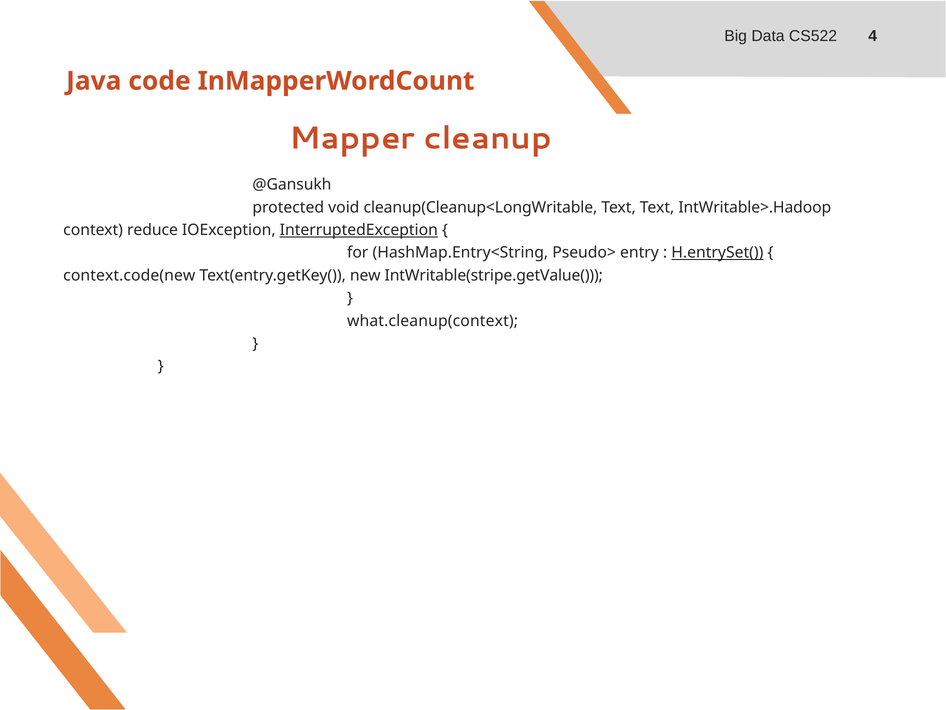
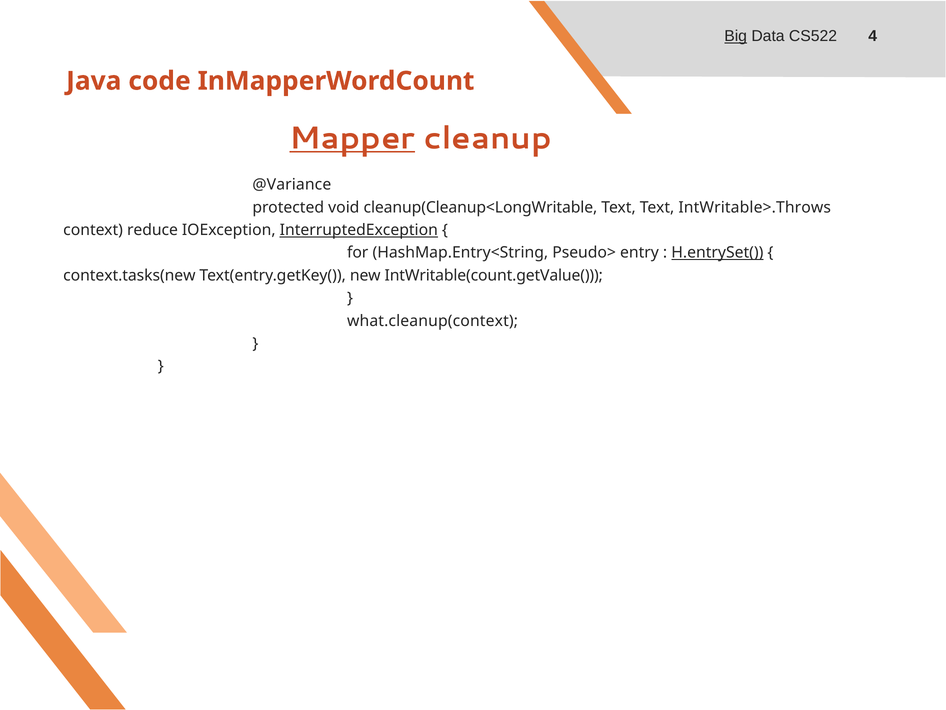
Big underline: none -> present (736, 36)
Mapper underline: none -> present (352, 138)
@Gansukh: @Gansukh -> @Variance (292, 185)
IntWritable>.Hadoop: IntWritable>.Hadoop -> IntWritable>.Throws (755, 207)
context.code(new: context.code(new -> context.tasks(new (129, 275)
IntWritable(stripe.getValue(: IntWritable(stripe.getValue( -> IntWritable(count.getValue( (494, 275)
